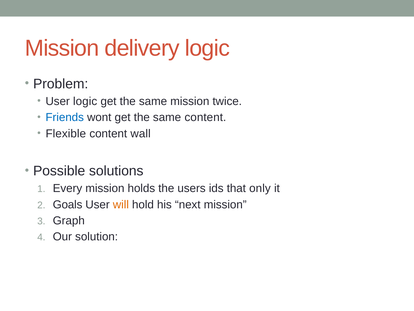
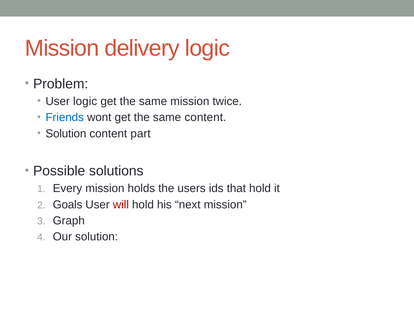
Flexible: Flexible -> Solution (66, 133)
wall: wall -> part (141, 133)
that only: only -> hold (260, 188)
will colour: orange -> red (121, 204)
